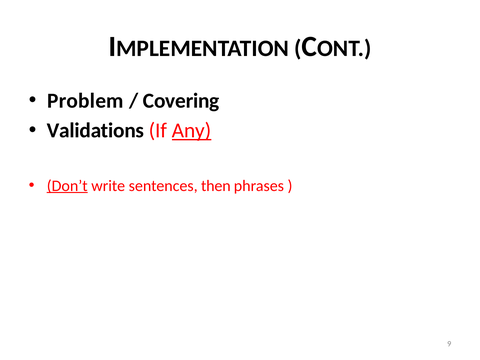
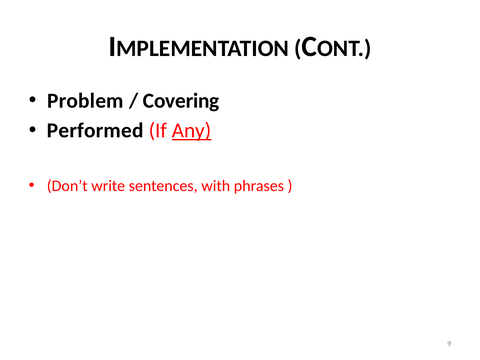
Validations: Validations -> Performed (95, 131)
Don’t underline: present -> none (67, 186)
then: then -> with (216, 186)
